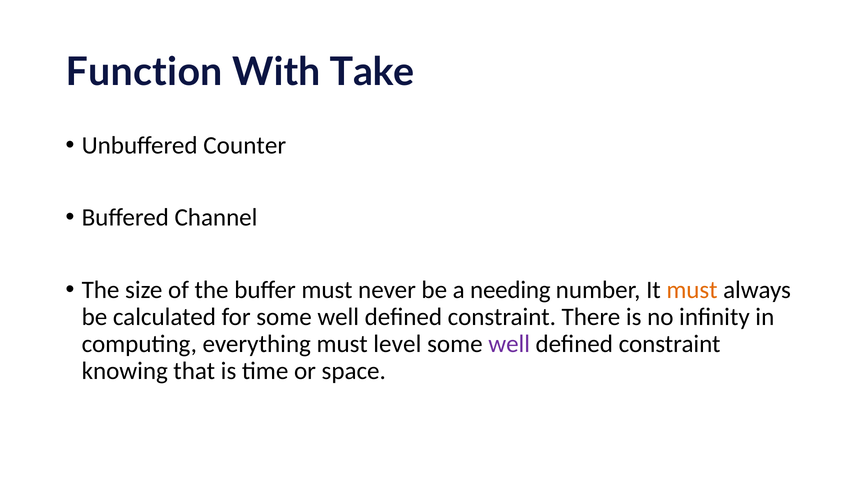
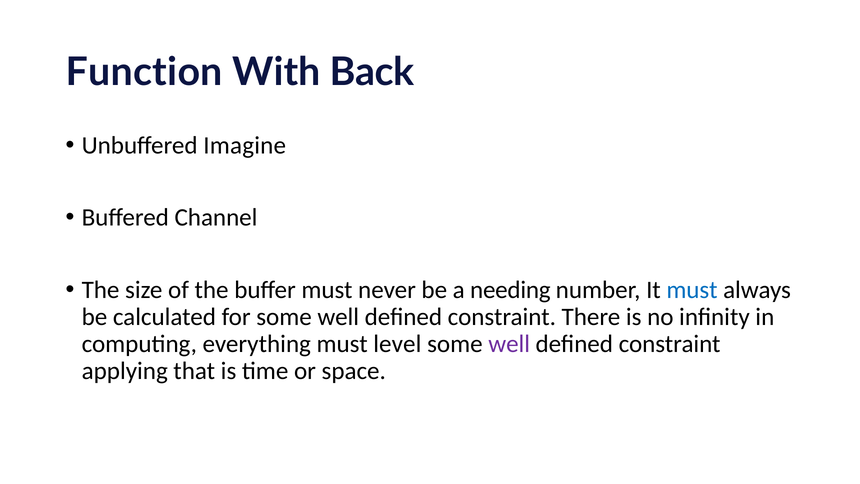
Take: Take -> Back (372, 72)
Counter: Counter -> Imagine (245, 145)
must colour: orange -> blue (692, 290)
knowing: knowing -> applying (125, 371)
